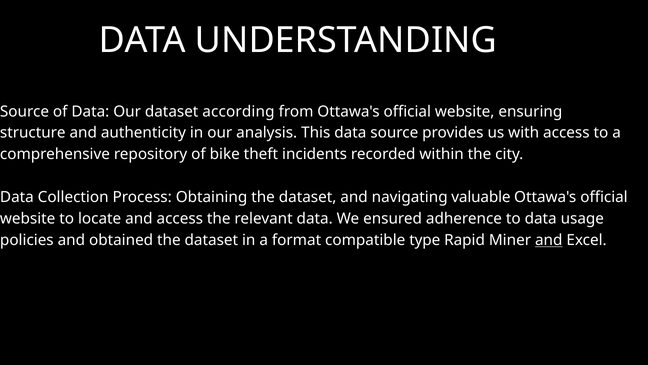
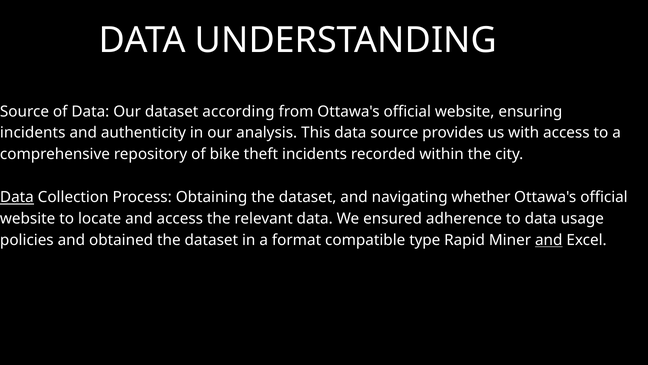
structure: structure -> incidents (33, 133)
Data underline: none -> present (17, 197)
valuable: valuable -> whether (481, 197)
